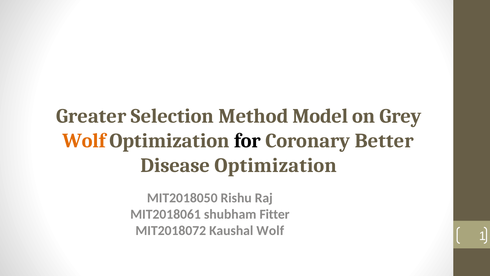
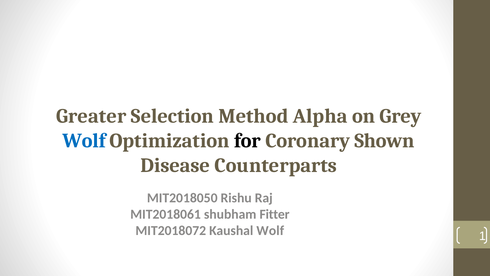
Model: Model -> Alpha (320, 116)
Wolf colour: orange -> blue (84, 141)
Better: Better -> Shown (385, 141)
Disease Optimization: Optimization -> Counterparts (276, 165)
